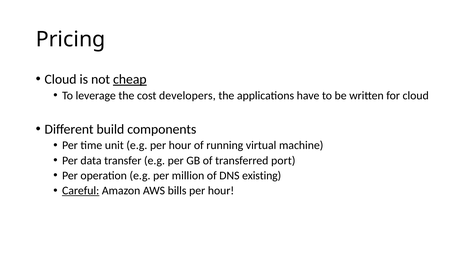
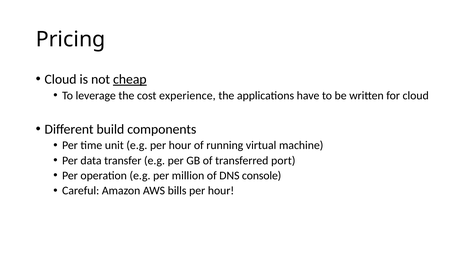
developers: developers -> experience (187, 95)
existing: existing -> console (262, 175)
Careful underline: present -> none (81, 191)
